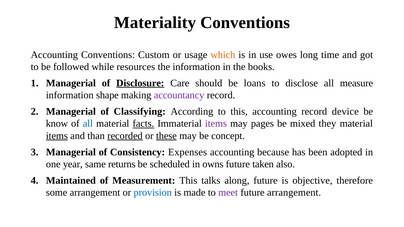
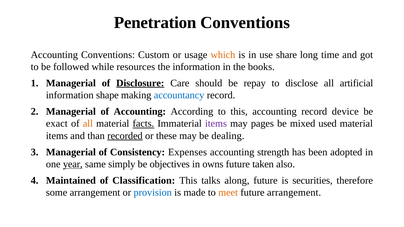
Materiality: Materiality -> Penetration (155, 23)
owes: owes -> share (287, 55)
loans: loans -> repay (255, 83)
measure: measure -> artificial (357, 83)
accountancy colour: purple -> blue (179, 95)
of Classifying: Classifying -> Accounting (140, 112)
know: know -> exact (57, 124)
all colour: blue -> orange (88, 124)
they: they -> used (328, 124)
items underline: present -> none (57, 136)
these underline: present -> none (166, 136)
concept: concept -> dealing (228, 136)
because: because -> strength (273, 152)
year underline: none -> present (73, 164)
returns: returns -> simply (122, 164)
scheduled: scheduled -> objectives (170, 164)
Measurement: Measurement -> Classification (144, 181)
objective: objective -> securities (312, 181)
meet colour: purple -> orange (228, 193)
